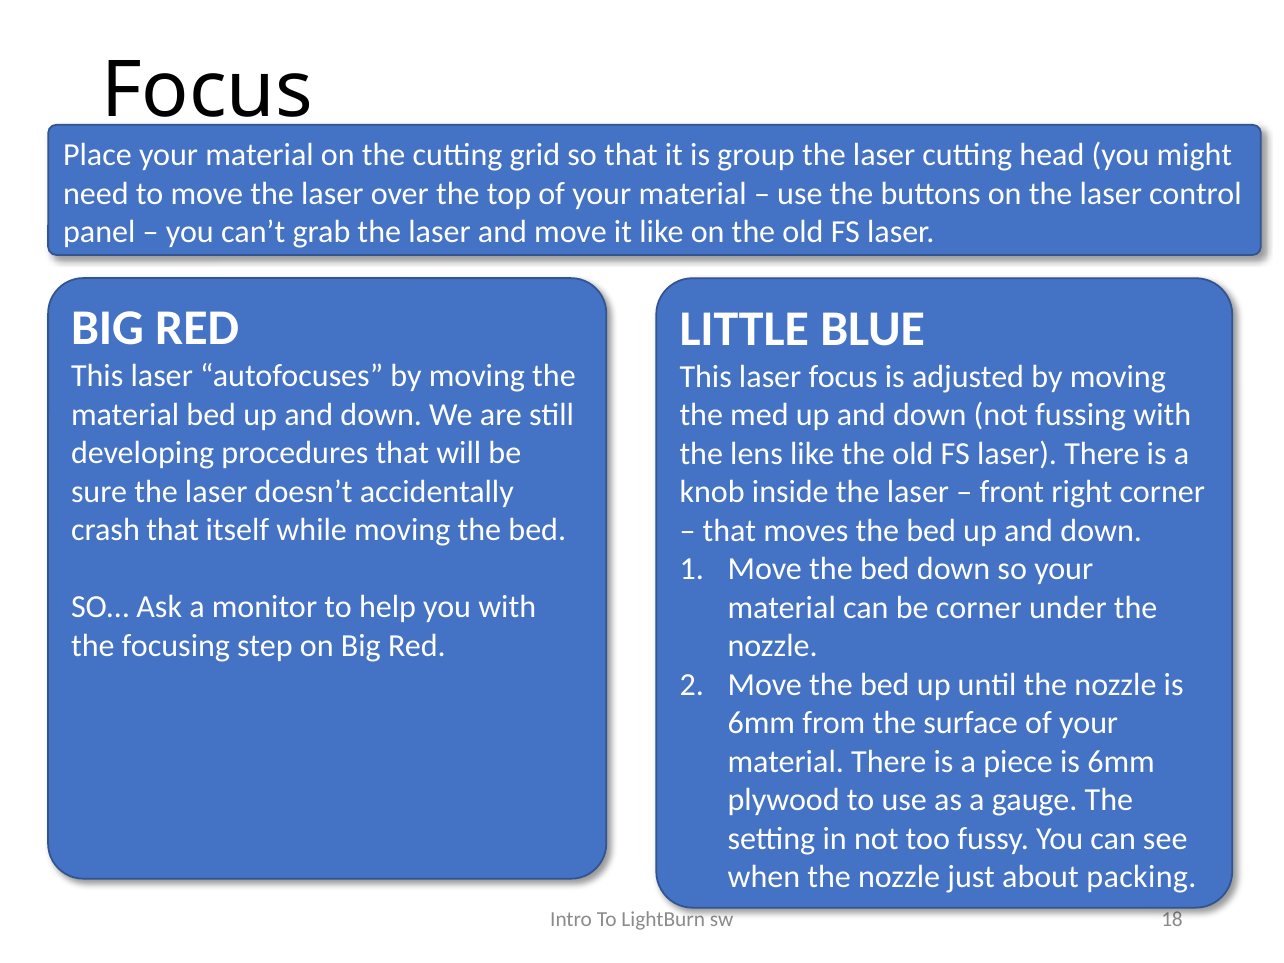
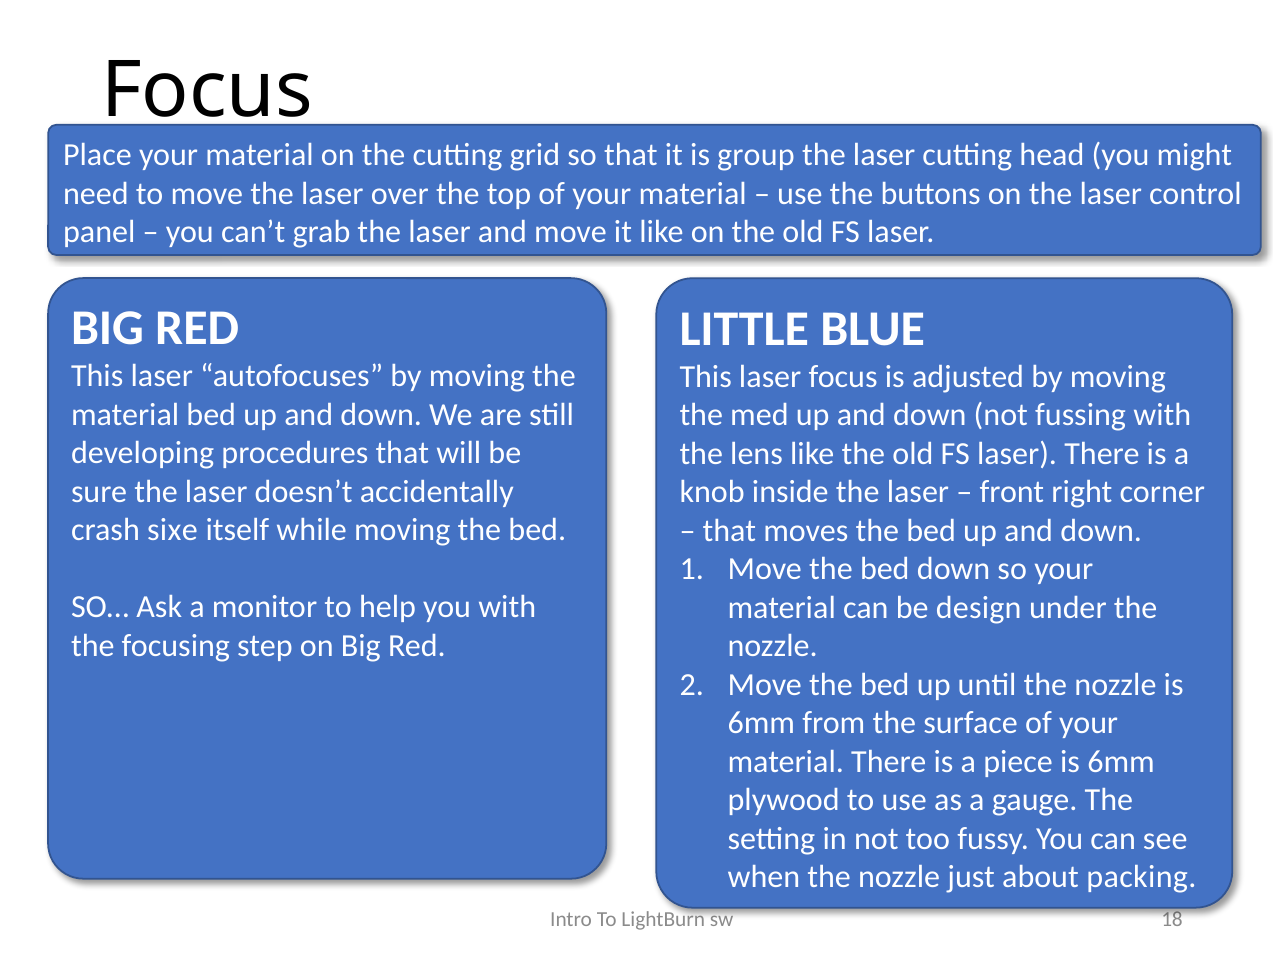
crash that: that -> sixe (172, 530)
be corner: corner -> design (979, 608)
